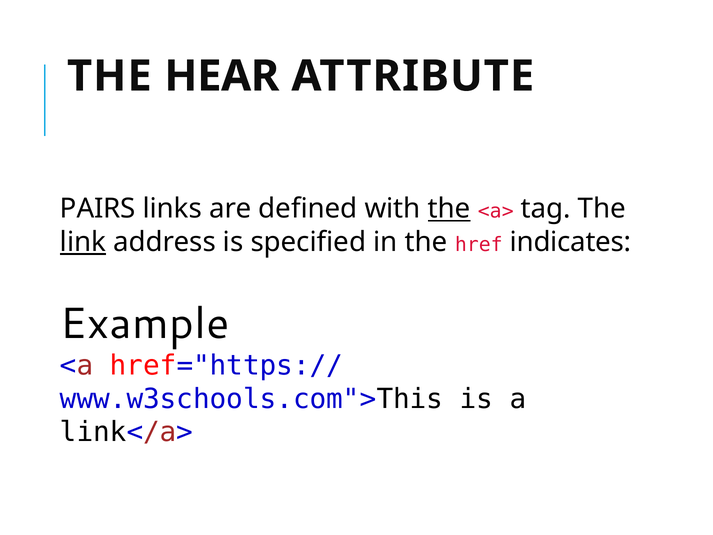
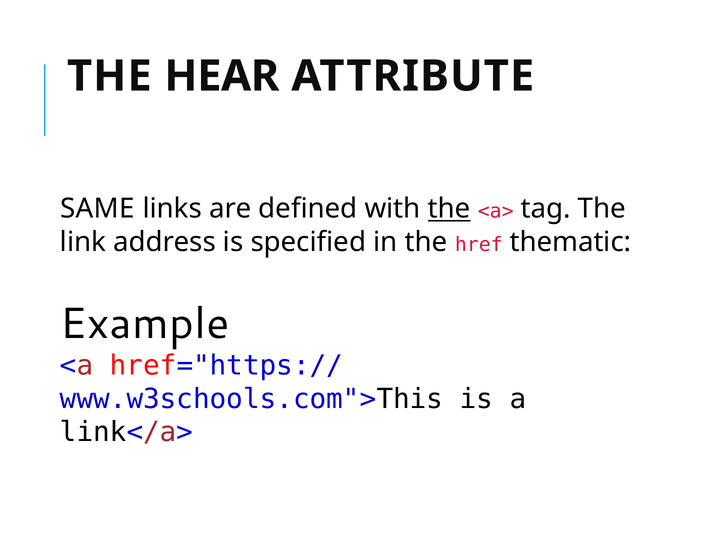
PAIRS: PAIRS -> SAME (98, 209)
link underline: present -> none (83, 242)
indicates: indicates -> thematic (570, 242)
